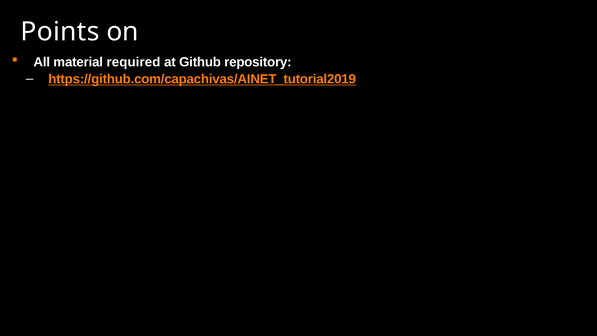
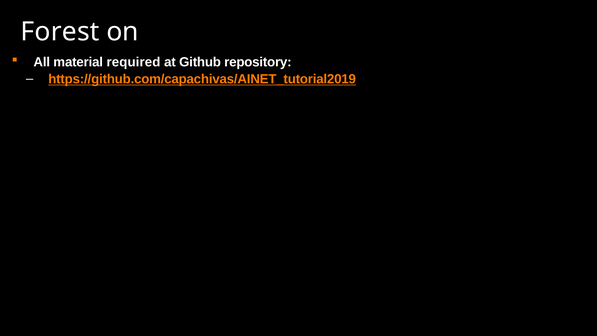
Points: Points -> Forest (60, 32)
